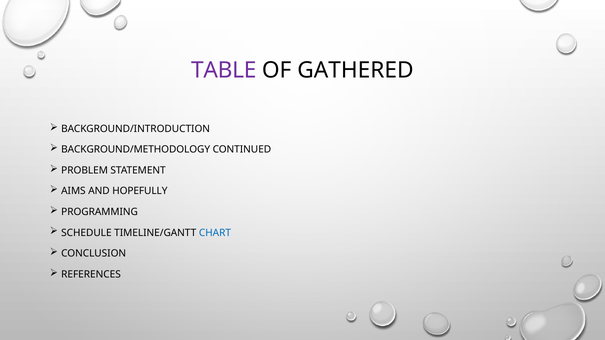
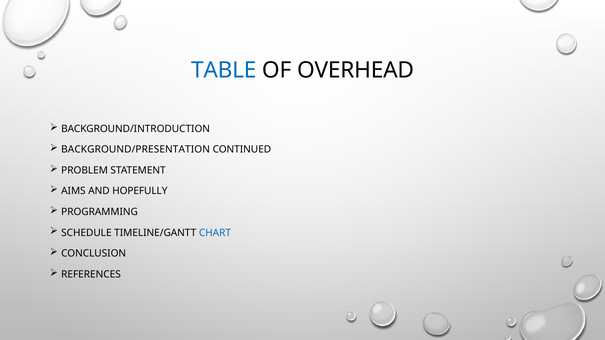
TABLE colour: purple -> blue (224, 70)
GATHERED: GATHERED -> OVERHEAD (356, 70)
BACKGROUND/METHODOLOGY: BACKGROUND/METHODOLOGY -> BACKGROUND/PRESENTATION (136, 150)
